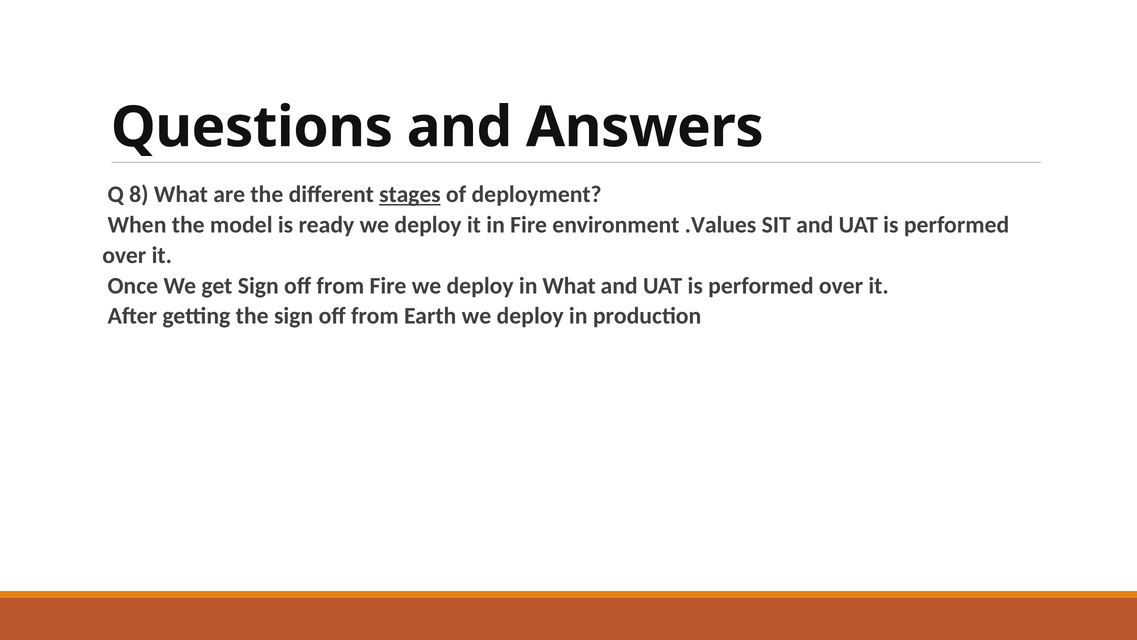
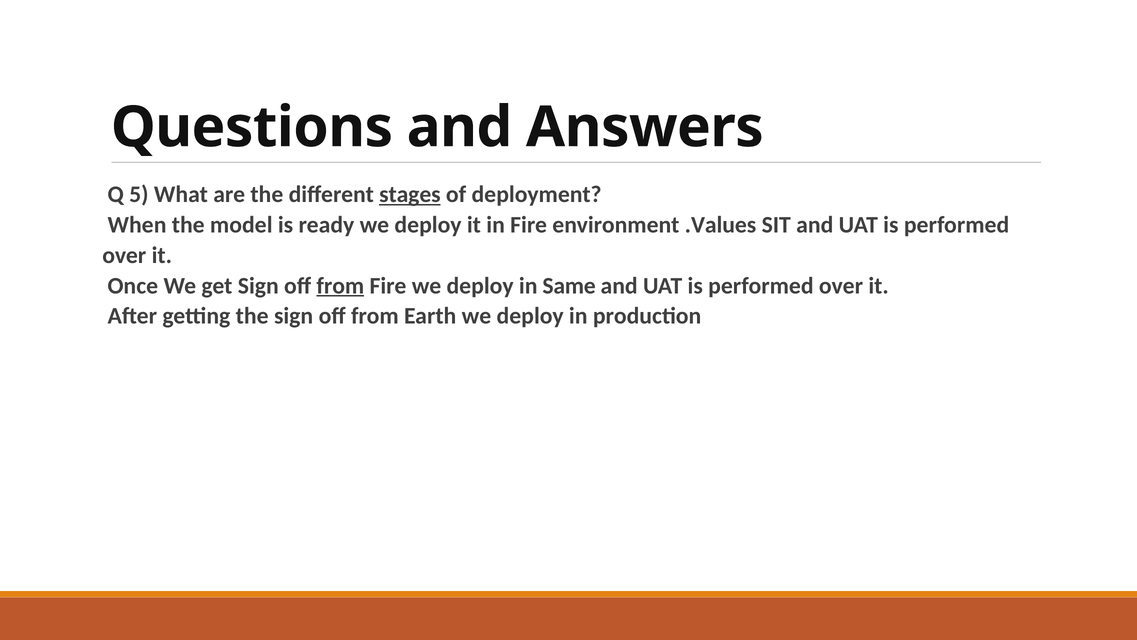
8: 8 -> 5 (139, 194)
from underline: none -> present (340, 286)
in What: What -> Same (569, 286)
